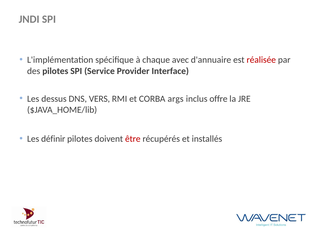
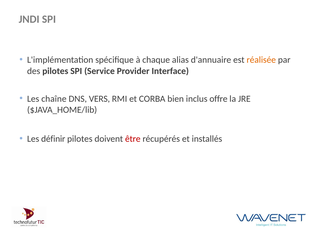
avec: avec -> alias (180, 60)
réalisée colour: red -> orange (261, 60)
dessus: dessus -> chaîne (54, 99)
args: args -> bien (176, 99)
